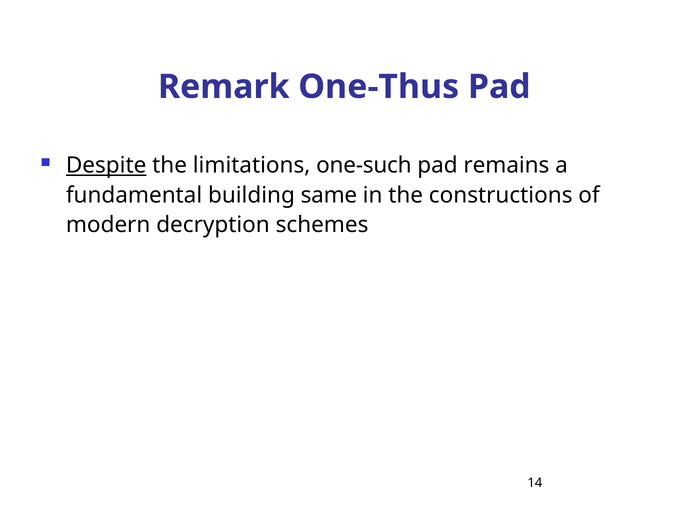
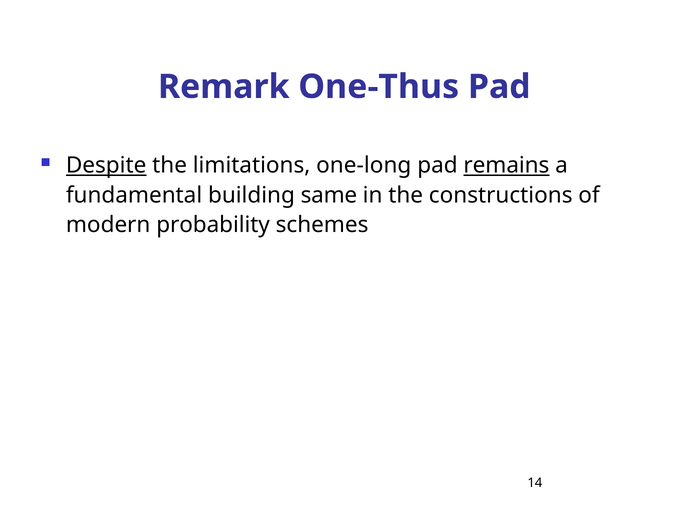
one-such: one-such -> one-long (364, 165)
remains underline: none -> present (506, 165)
decryption: decryption -> probability (213, 225)
